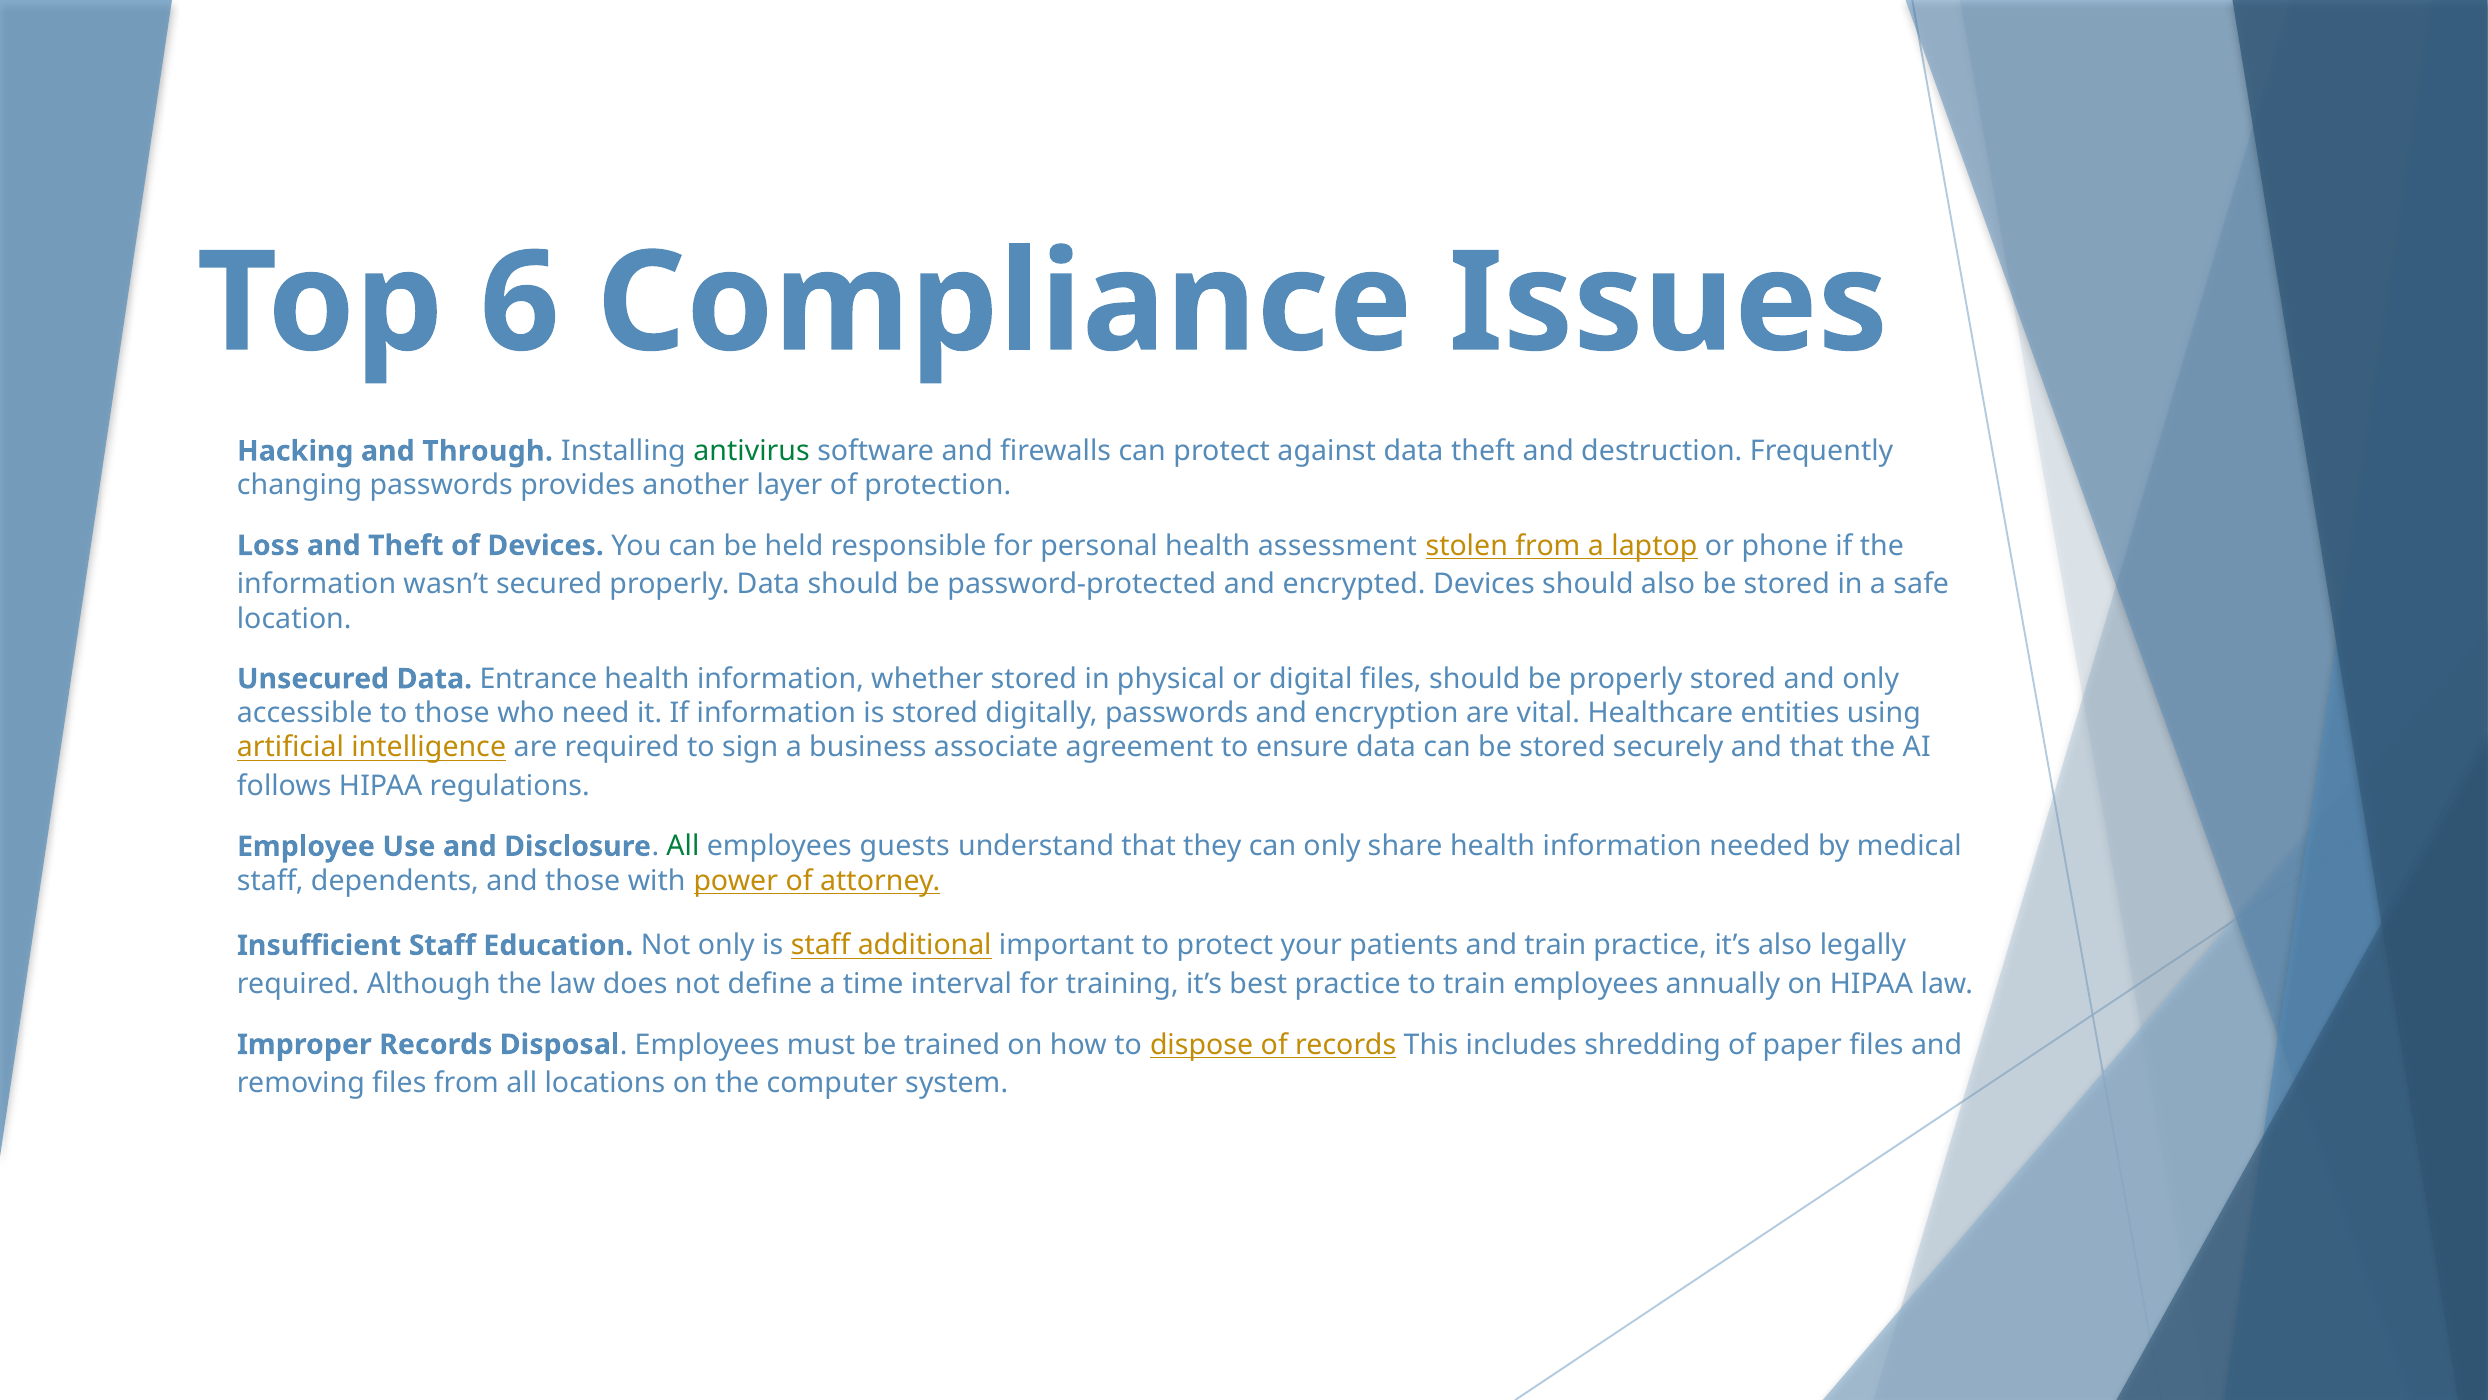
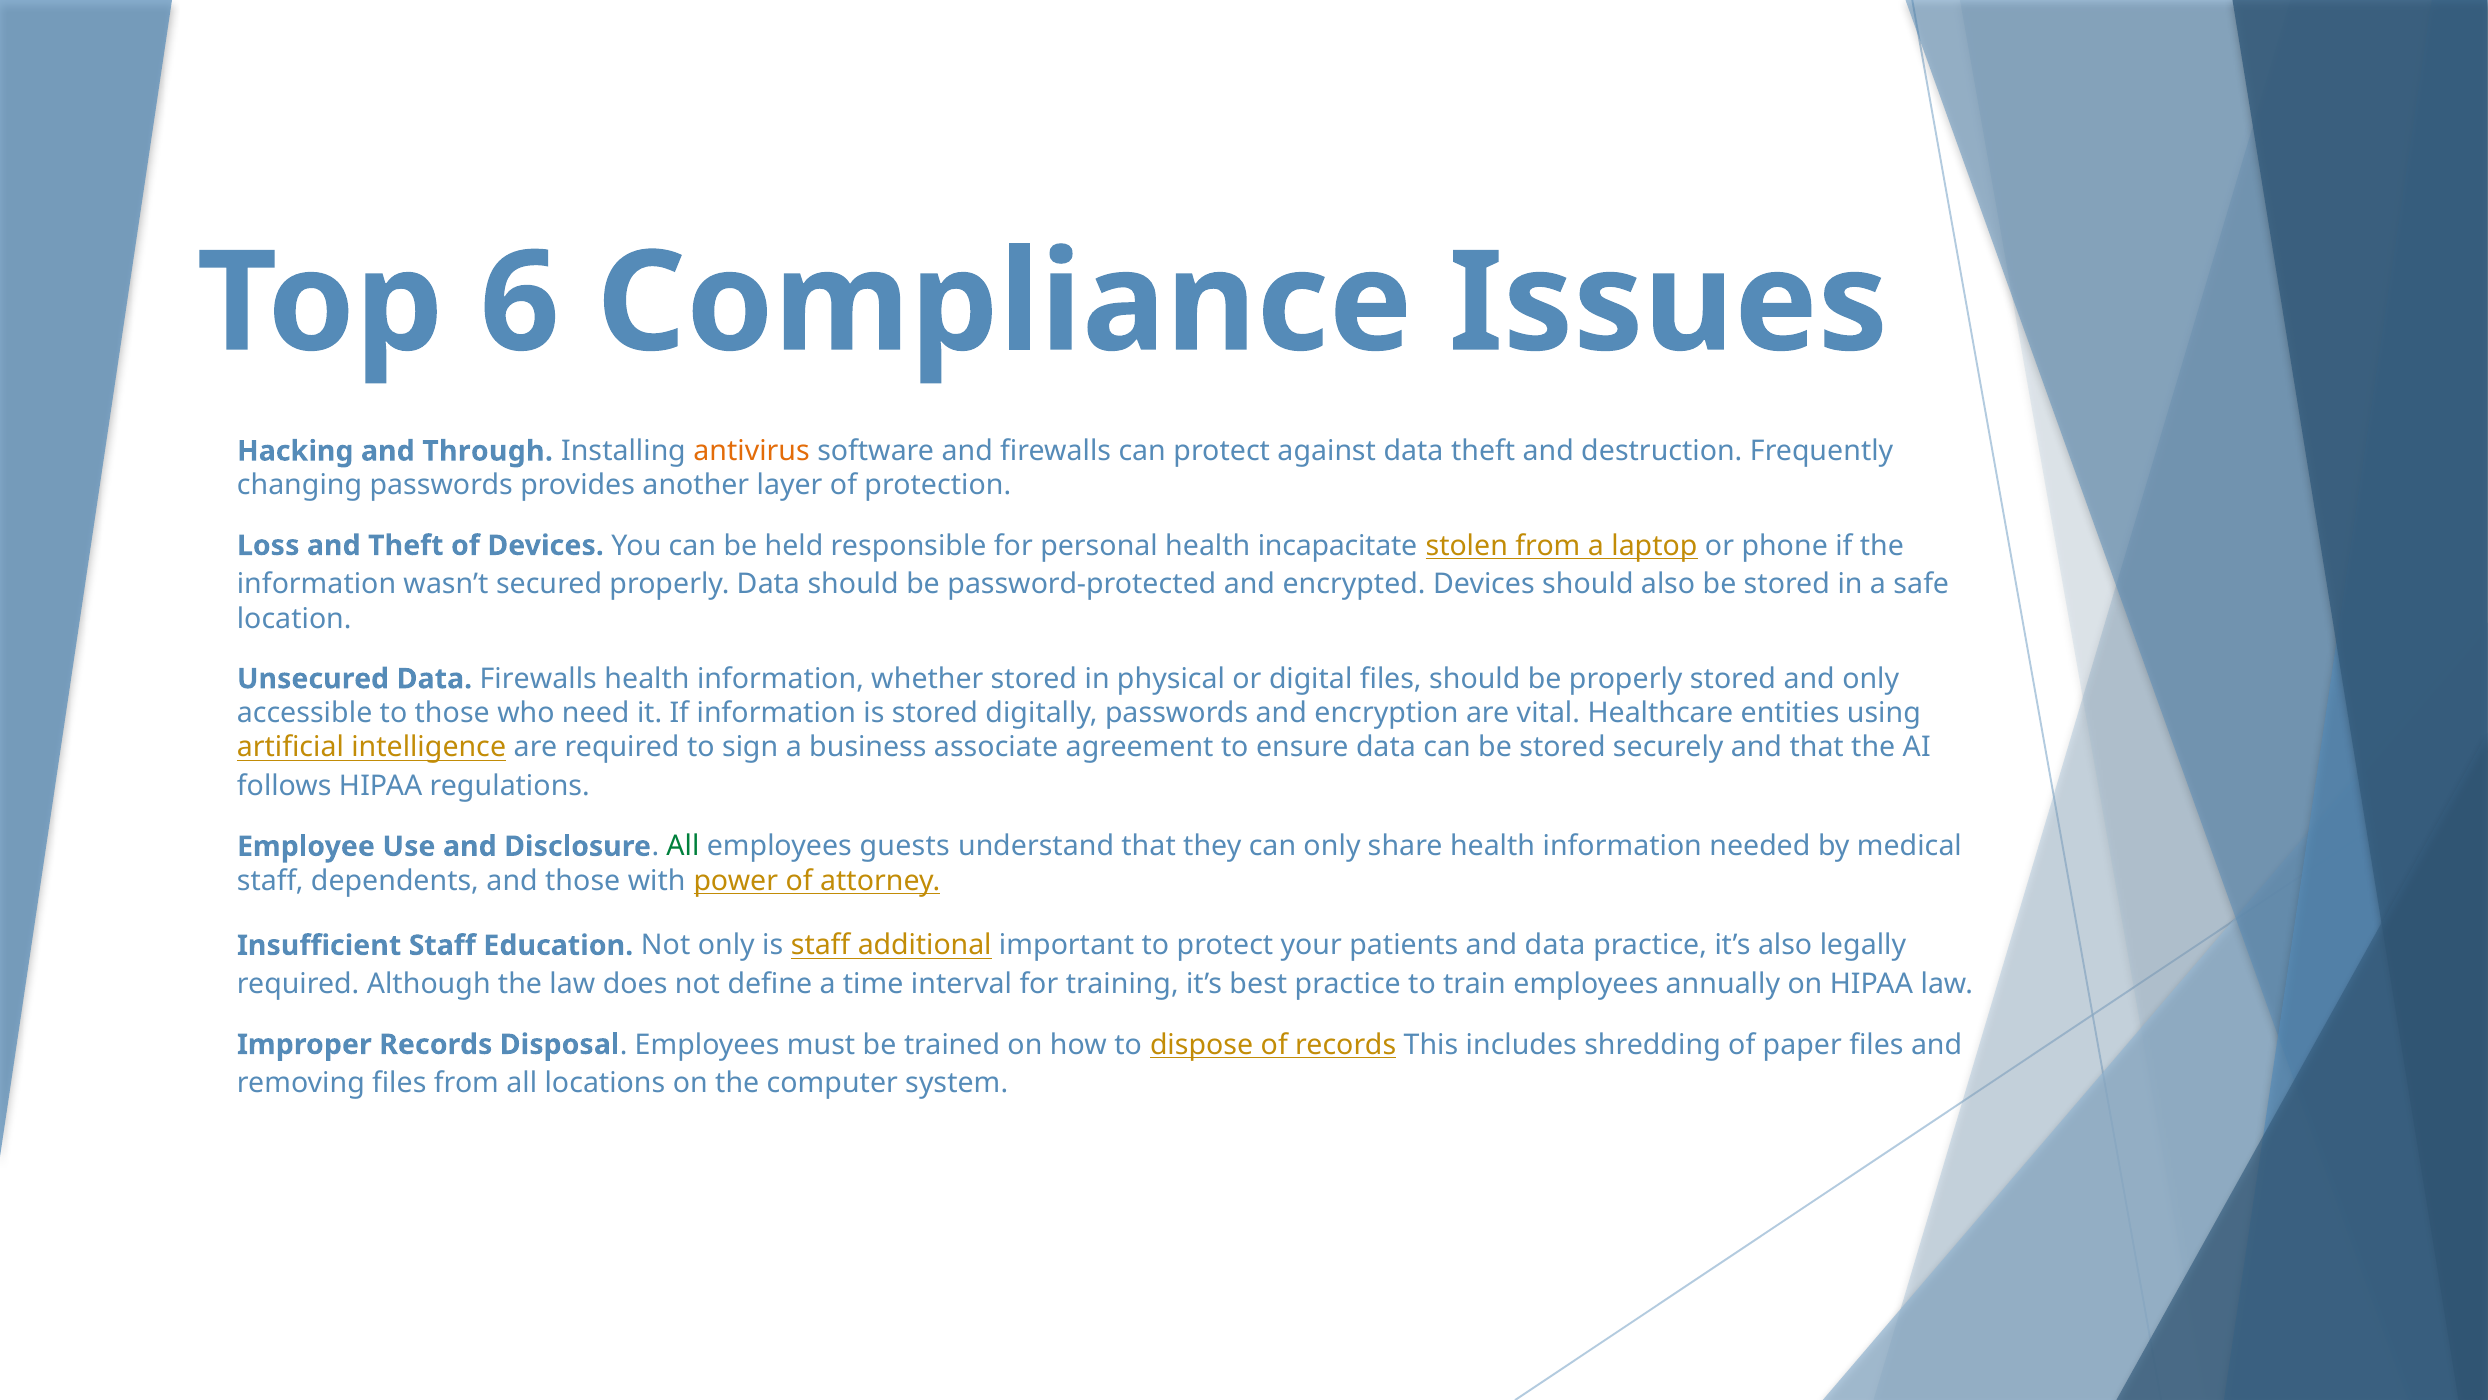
antivirus colour: green -> orange (752, 451)
assessment: assessment -> incapacitate (1337, 545)
Data Entrance: Entrance -> Firewalls (538, 679)
and train: train -> data (1555, 945)
